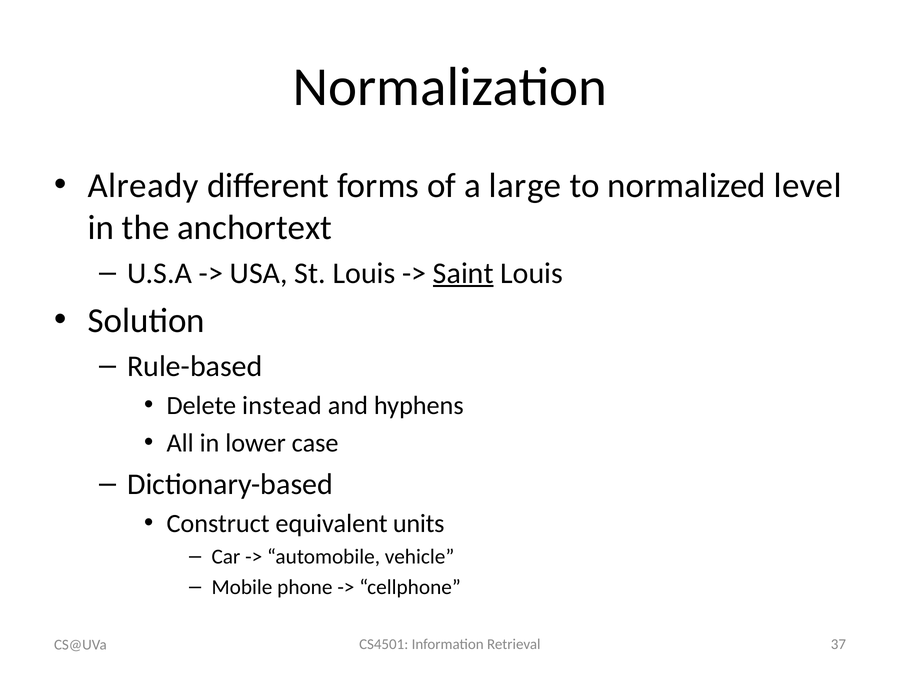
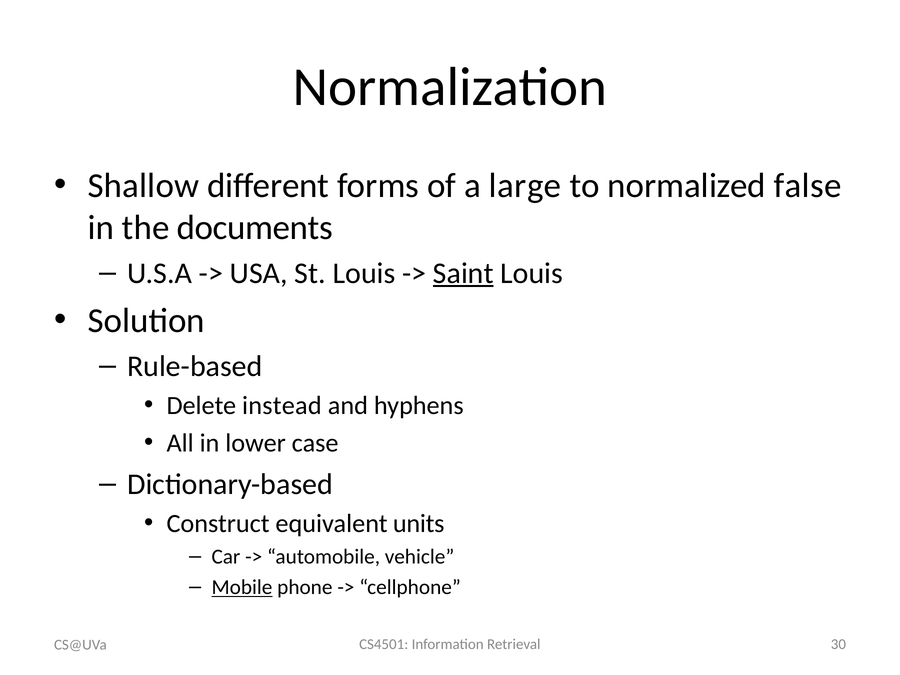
Already: Already -> Shallow (143, 185)
level: level -> false (808, 185)
anchortext: anchortext -> documents (255, 227)
Mobile underline: none -> present (242, 587)
37: 37 -> 30 (838, 644)
